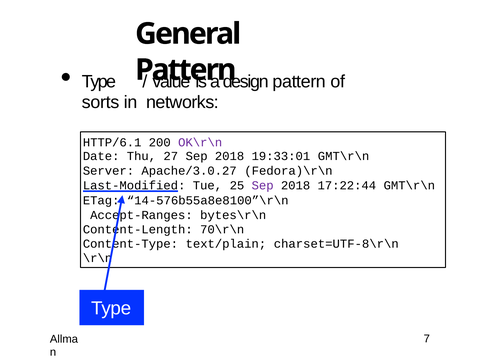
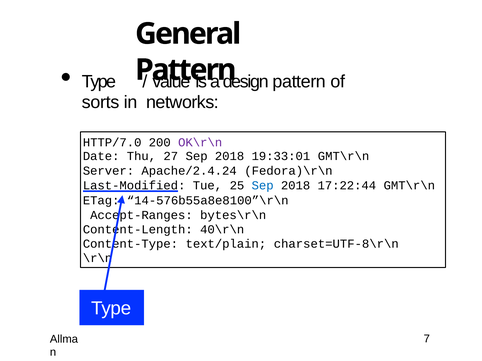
HTTP/6.1: HTTP/6.1 -> HTTP/7.0 (112, 143)
Apache/3.0.27: Apache/3.0.27 -> Apache/2.4.24 (189, 171)
Sep colour: purple -> blue (263, 186)
70\r\n: 70\r\n -> 40\r\n (222, 230)
